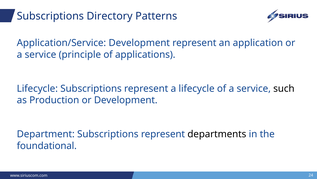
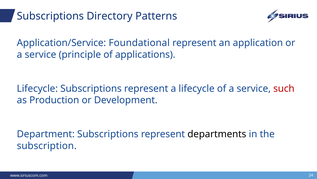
Application/Service Development: Development -> Foundational (139, 43)
such colour: black -> red (284, 88)
foundational: foundational -> subscription (47, 145)
